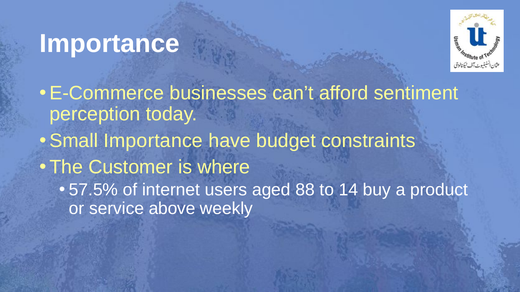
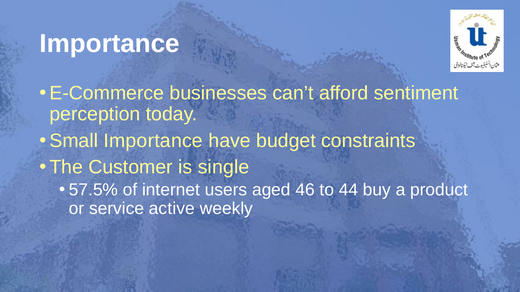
where: where -> single (224, 167)
88: 88 -> 46 (305, 190)
14: 14 -> 44 (348, 190)
above: above -> active (172, 209)
